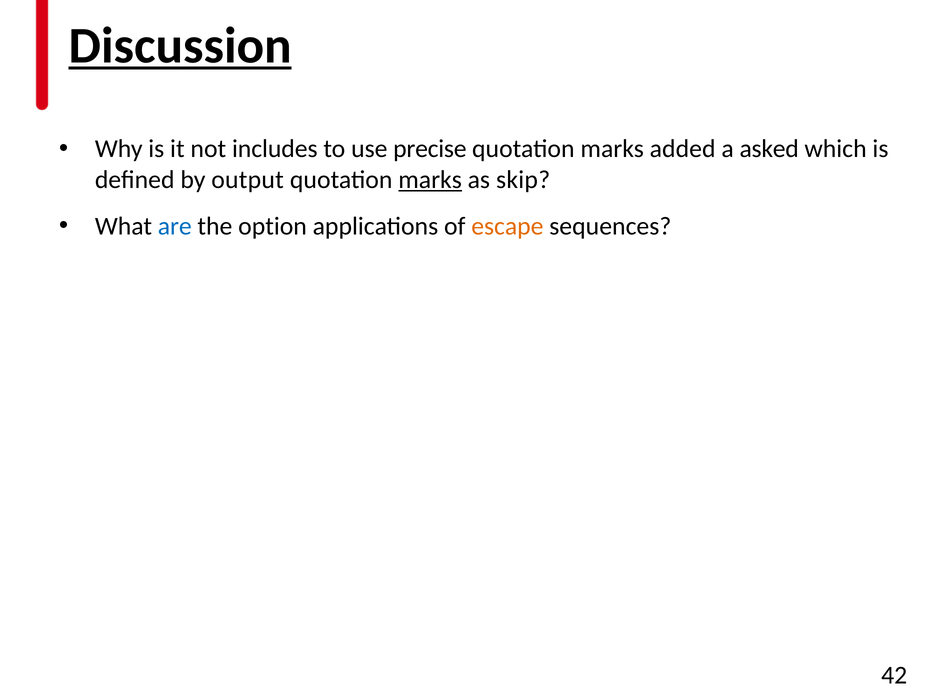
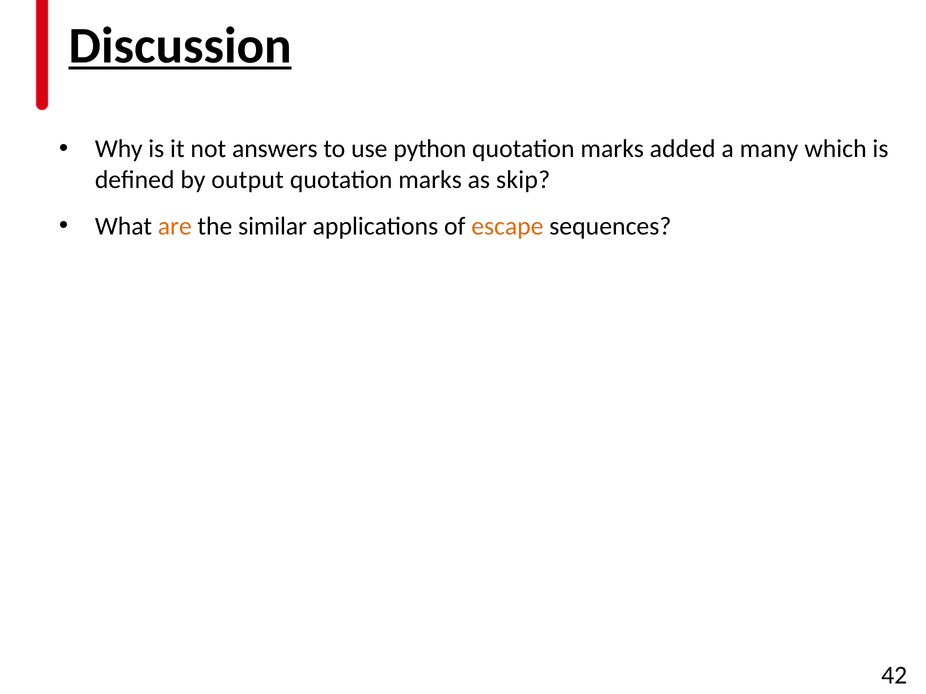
includes: includes -> answers (275, 149)
precise: precise -> python (430, 149)
asked: asked -> many (769, 149)
marks underline: present -> none (430, 180)
are colour: blue -> orange (175, 226)
option: option -> similar (273, 226)
